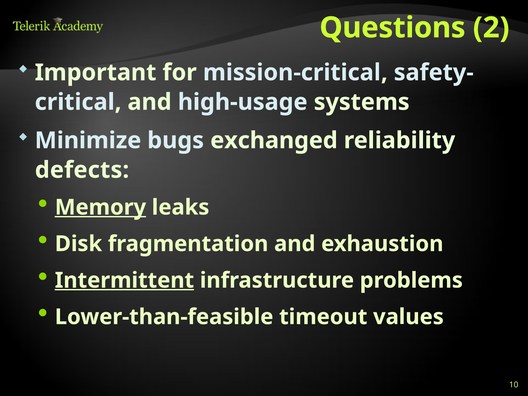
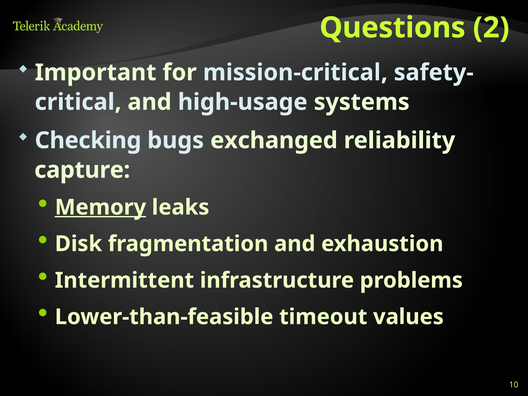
Minimize: Minimize -> Checking (88, 140)
defects: defects -> capture (82, 170)
Intermittent underline: present -> none (124, 280)
